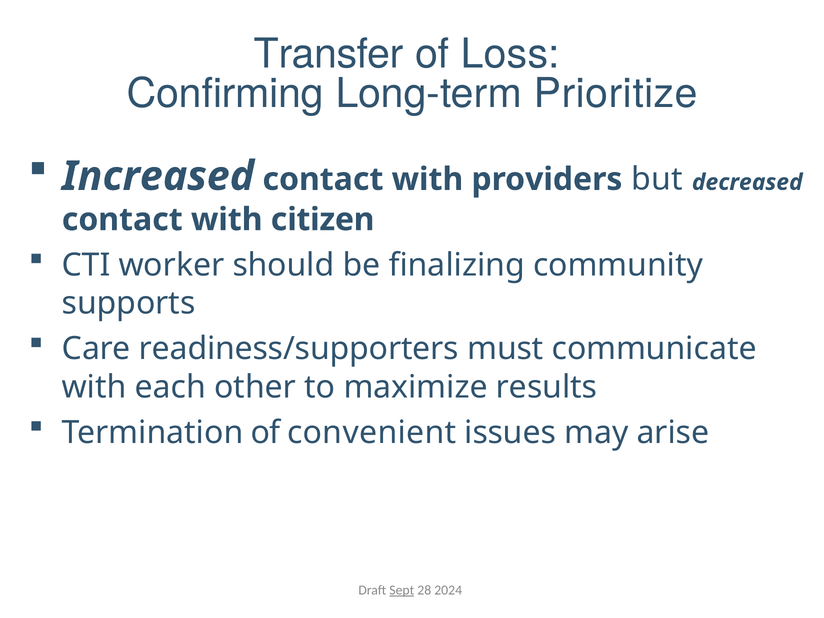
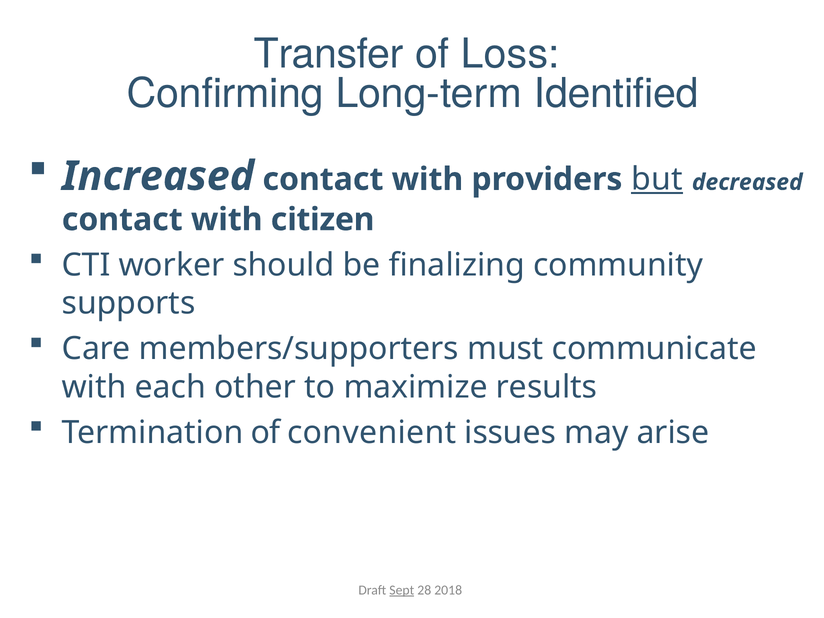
Prioritize: Prioritize -> Identified (616, 94)
but underline: none -> present (657, 179)
readiness/supporters: readiness/supporters -> members/supporters (299, 349)
2024: 2024 -> 2018 (448, 590)
